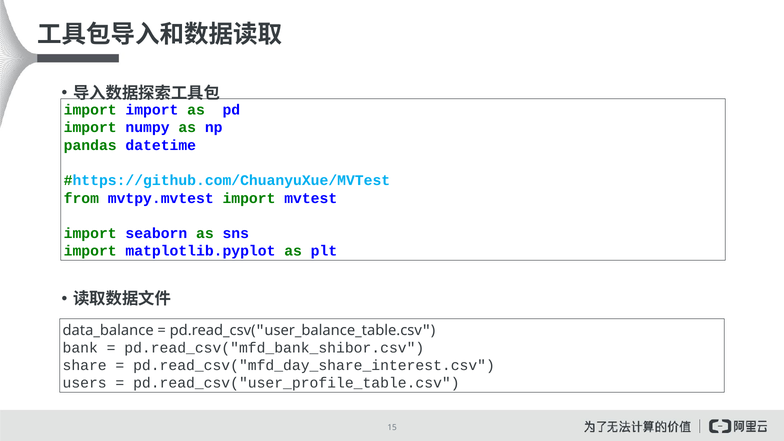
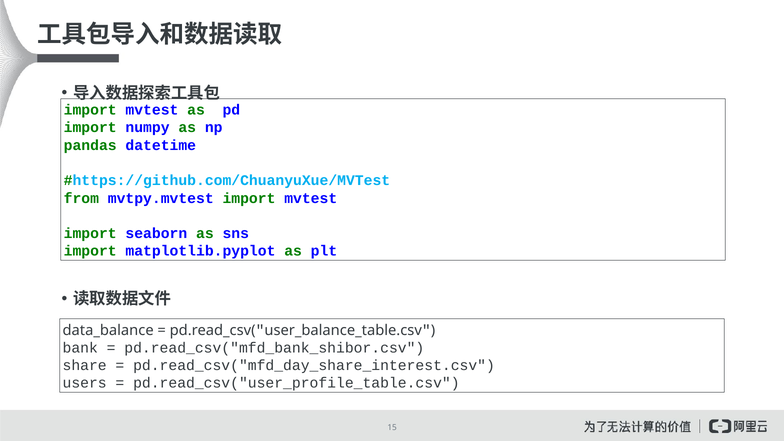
import: import -> mvtest (152, 110)
